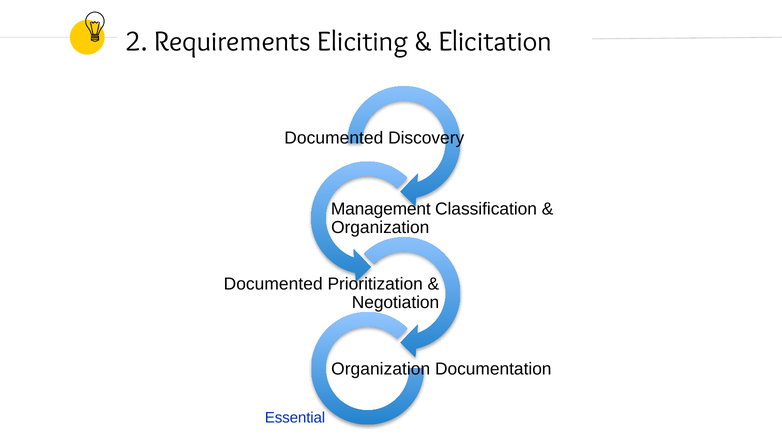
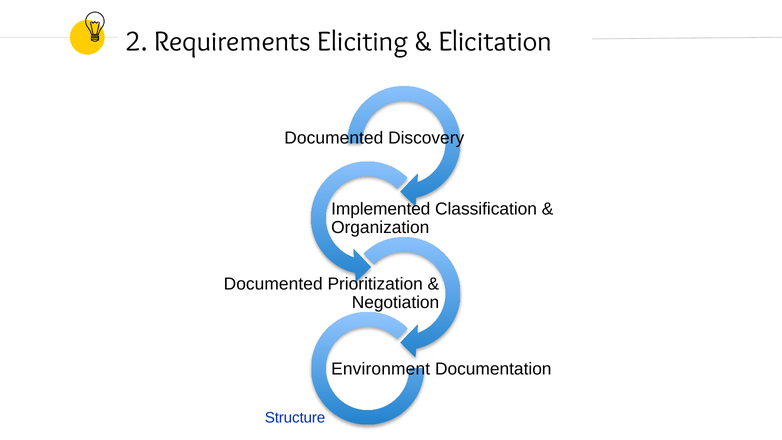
Management: Management -> Implemented (381, 209)
Organization: Organization -> Environment (381, 369)
Essential: Essential -> Structure (295, 418)
